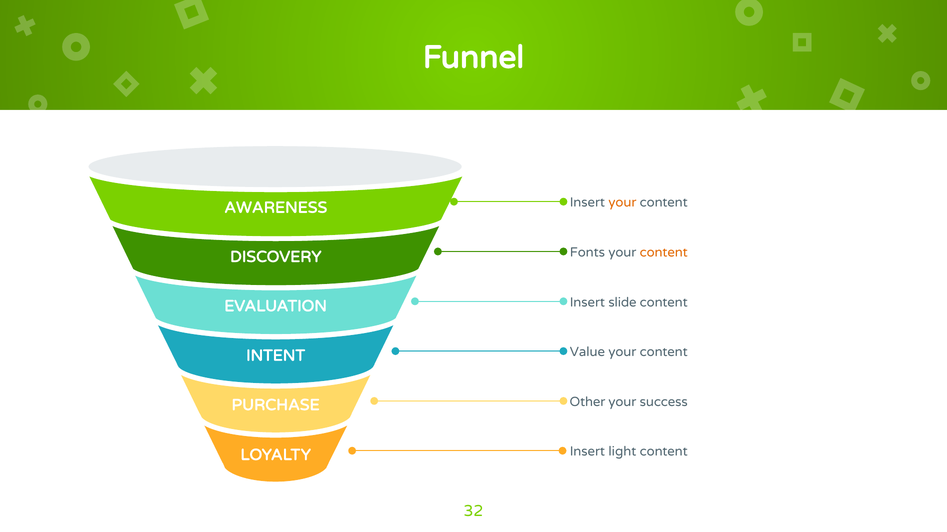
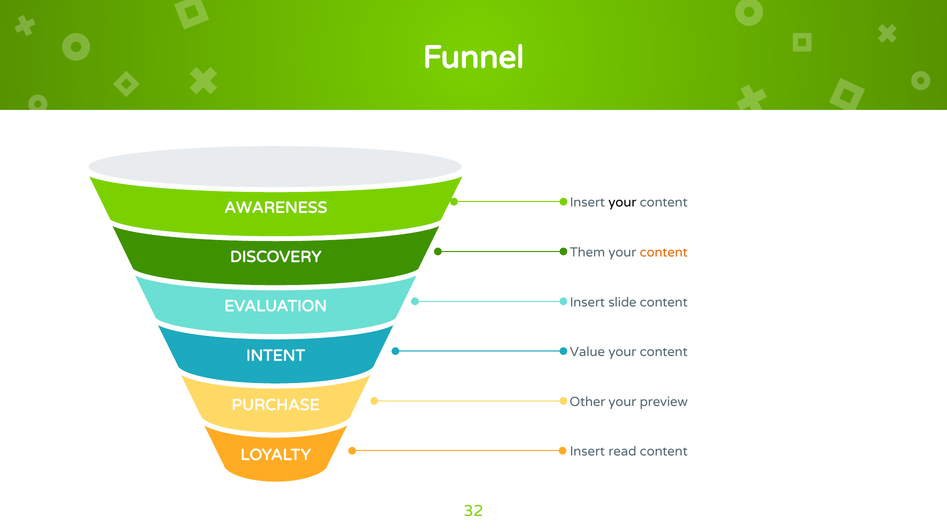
your colour: orange -> black (622, 203)
Fonts: Fonts -> Them (587, 253)
success: success -> preview (664, 402)
light: light -> read (622, 452)
